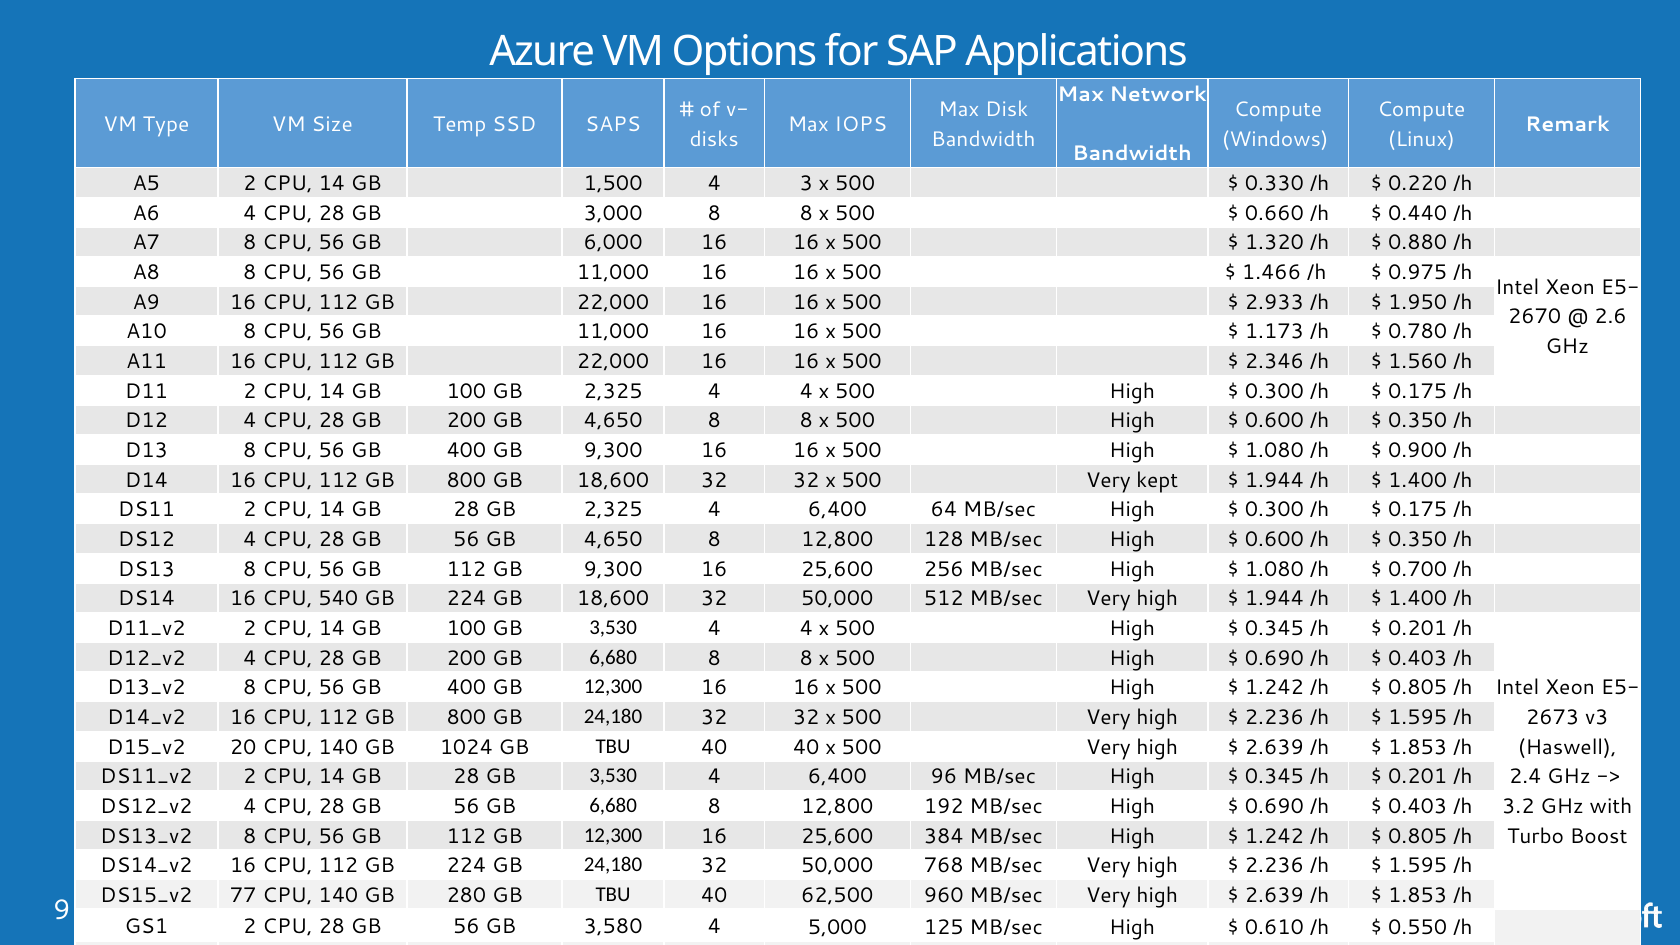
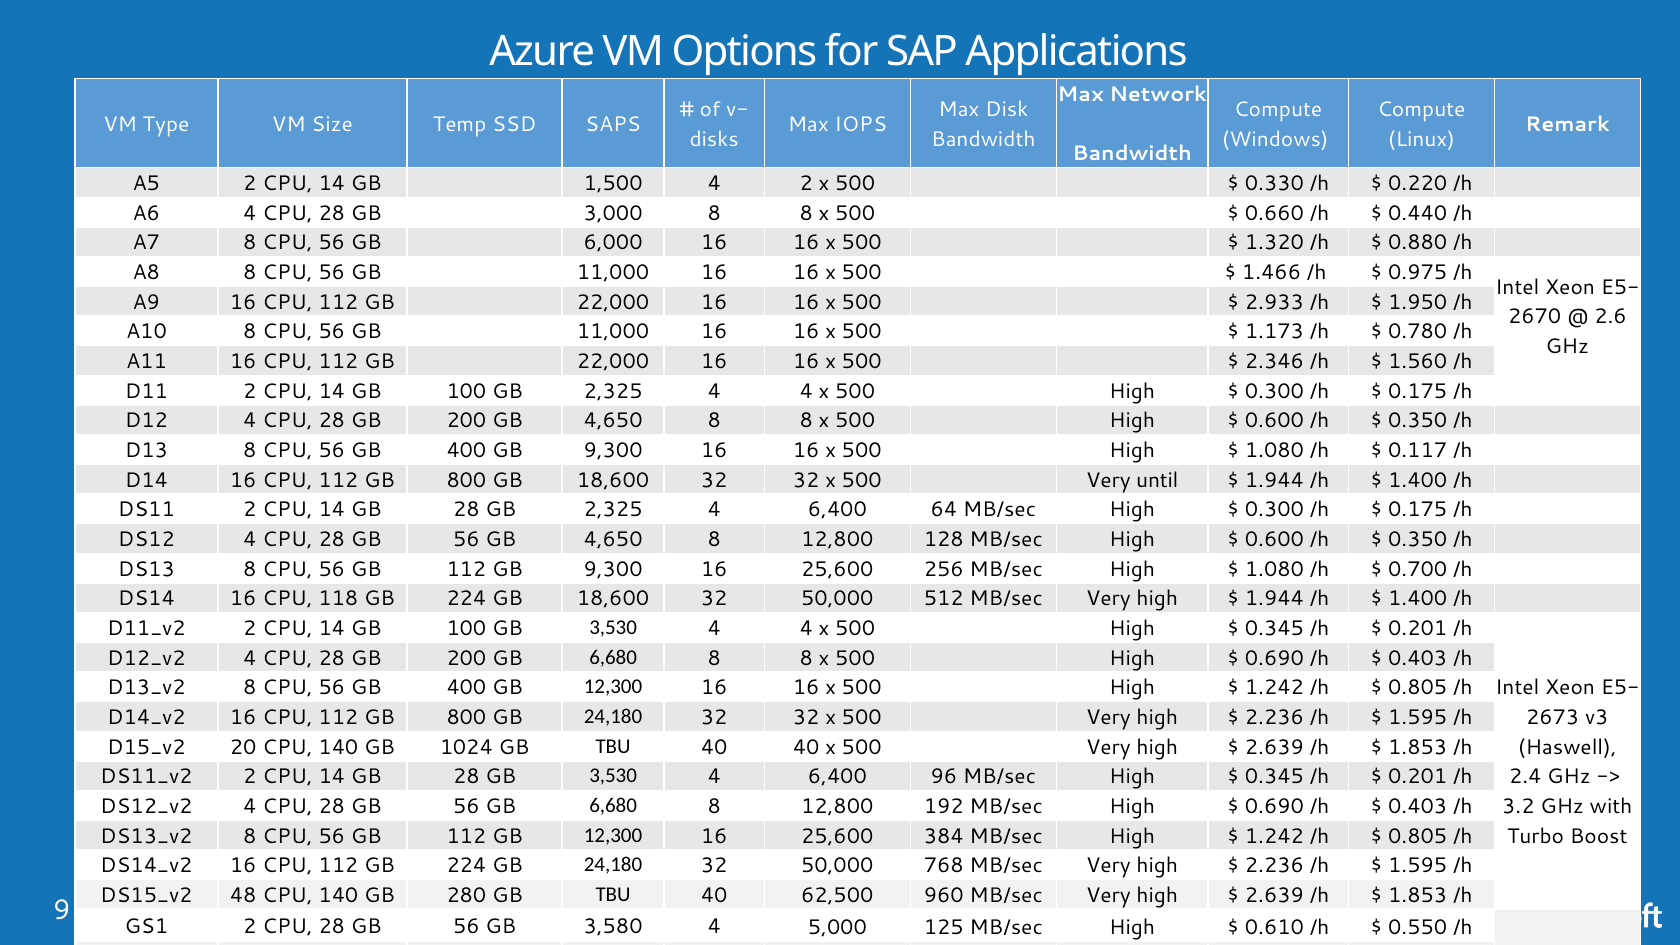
4 3: 3 -> 2 (806, 184)
0.900: 0.900 -> 0.117 (1418, 451)
kept: kept -> until (1157, 480)
540: 540 -> 118 (338, 599)
77: 77 -> 48 (243, 896)
